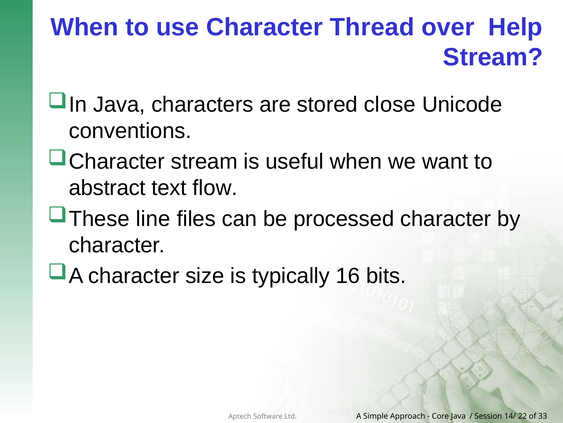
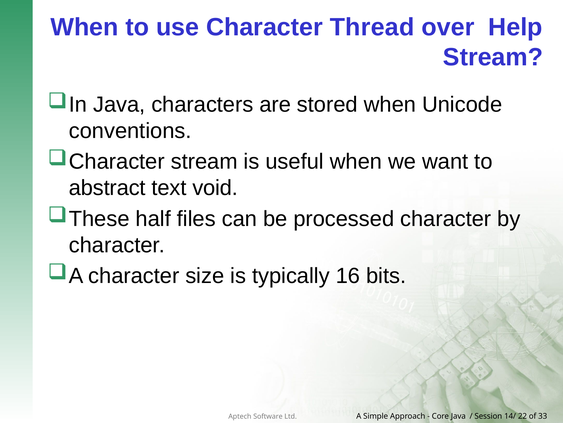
stored close: close -> when (390, 104)
flow: flow -> void (215, 188)
line: line -> half (153, 218)
